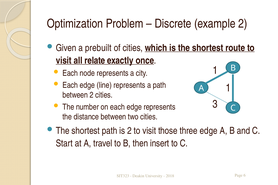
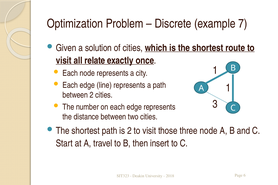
example 2: 2 -> 7 (243, 24)
prebuilt: prebuilt -> solution (98, 48)
three edge: edge -> node (209, 131)
